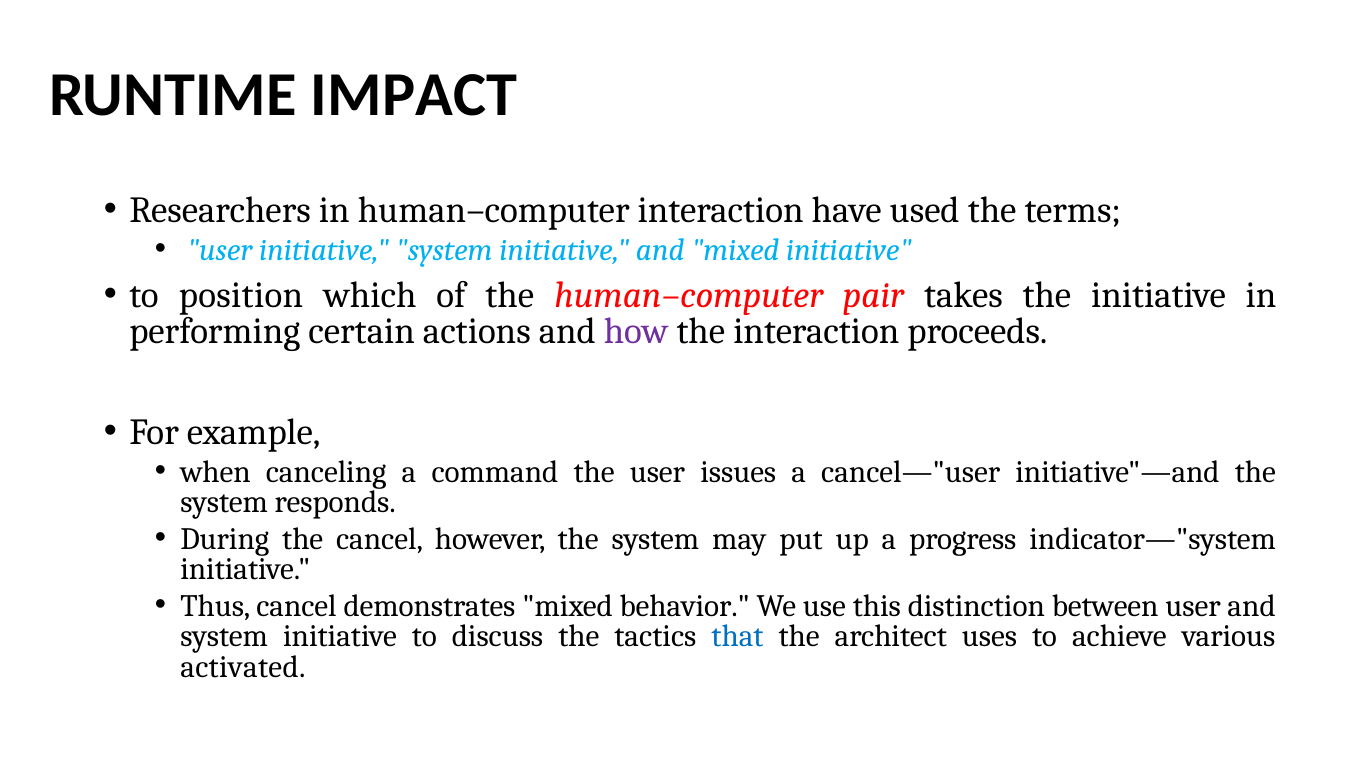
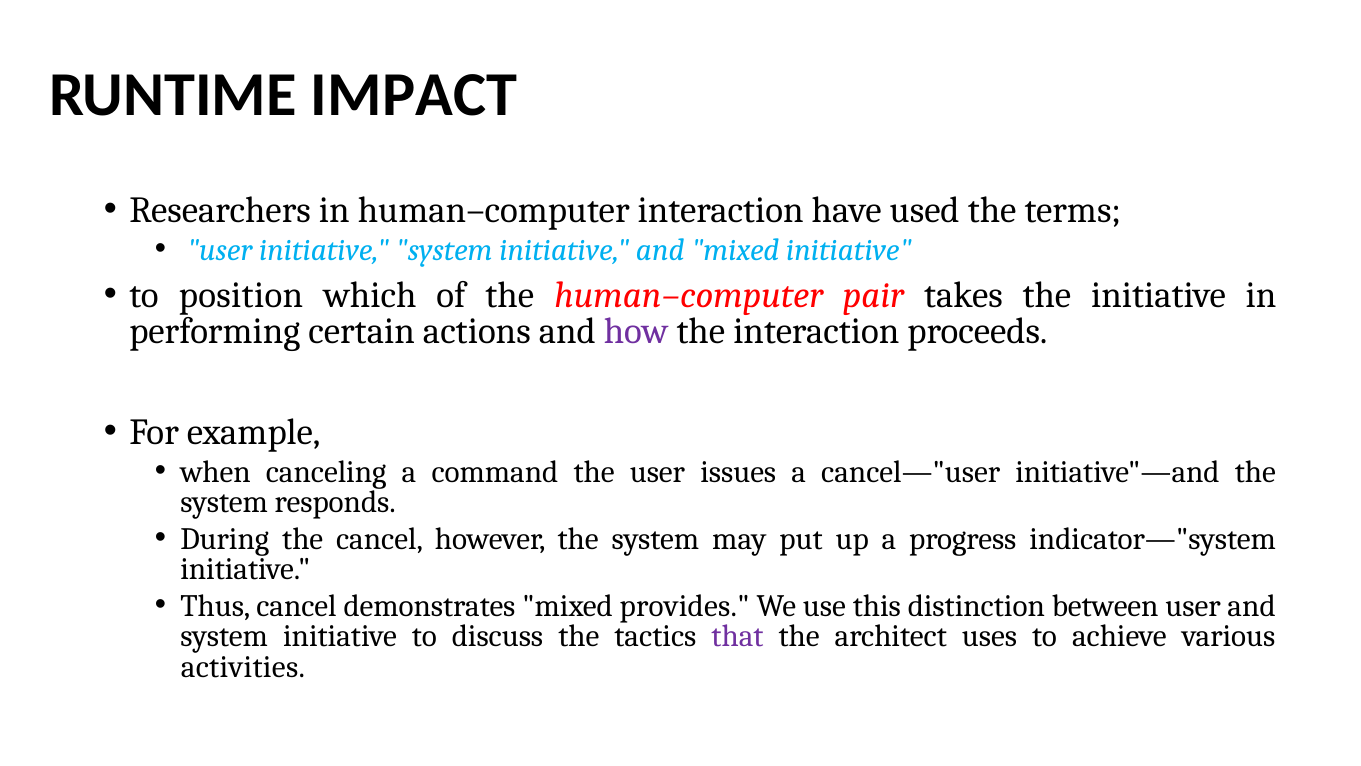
behavior: behavior -> provides (685, 606)
that colour: blue -> purple (738, 636)
activated: activated -> activities (243, 666)
